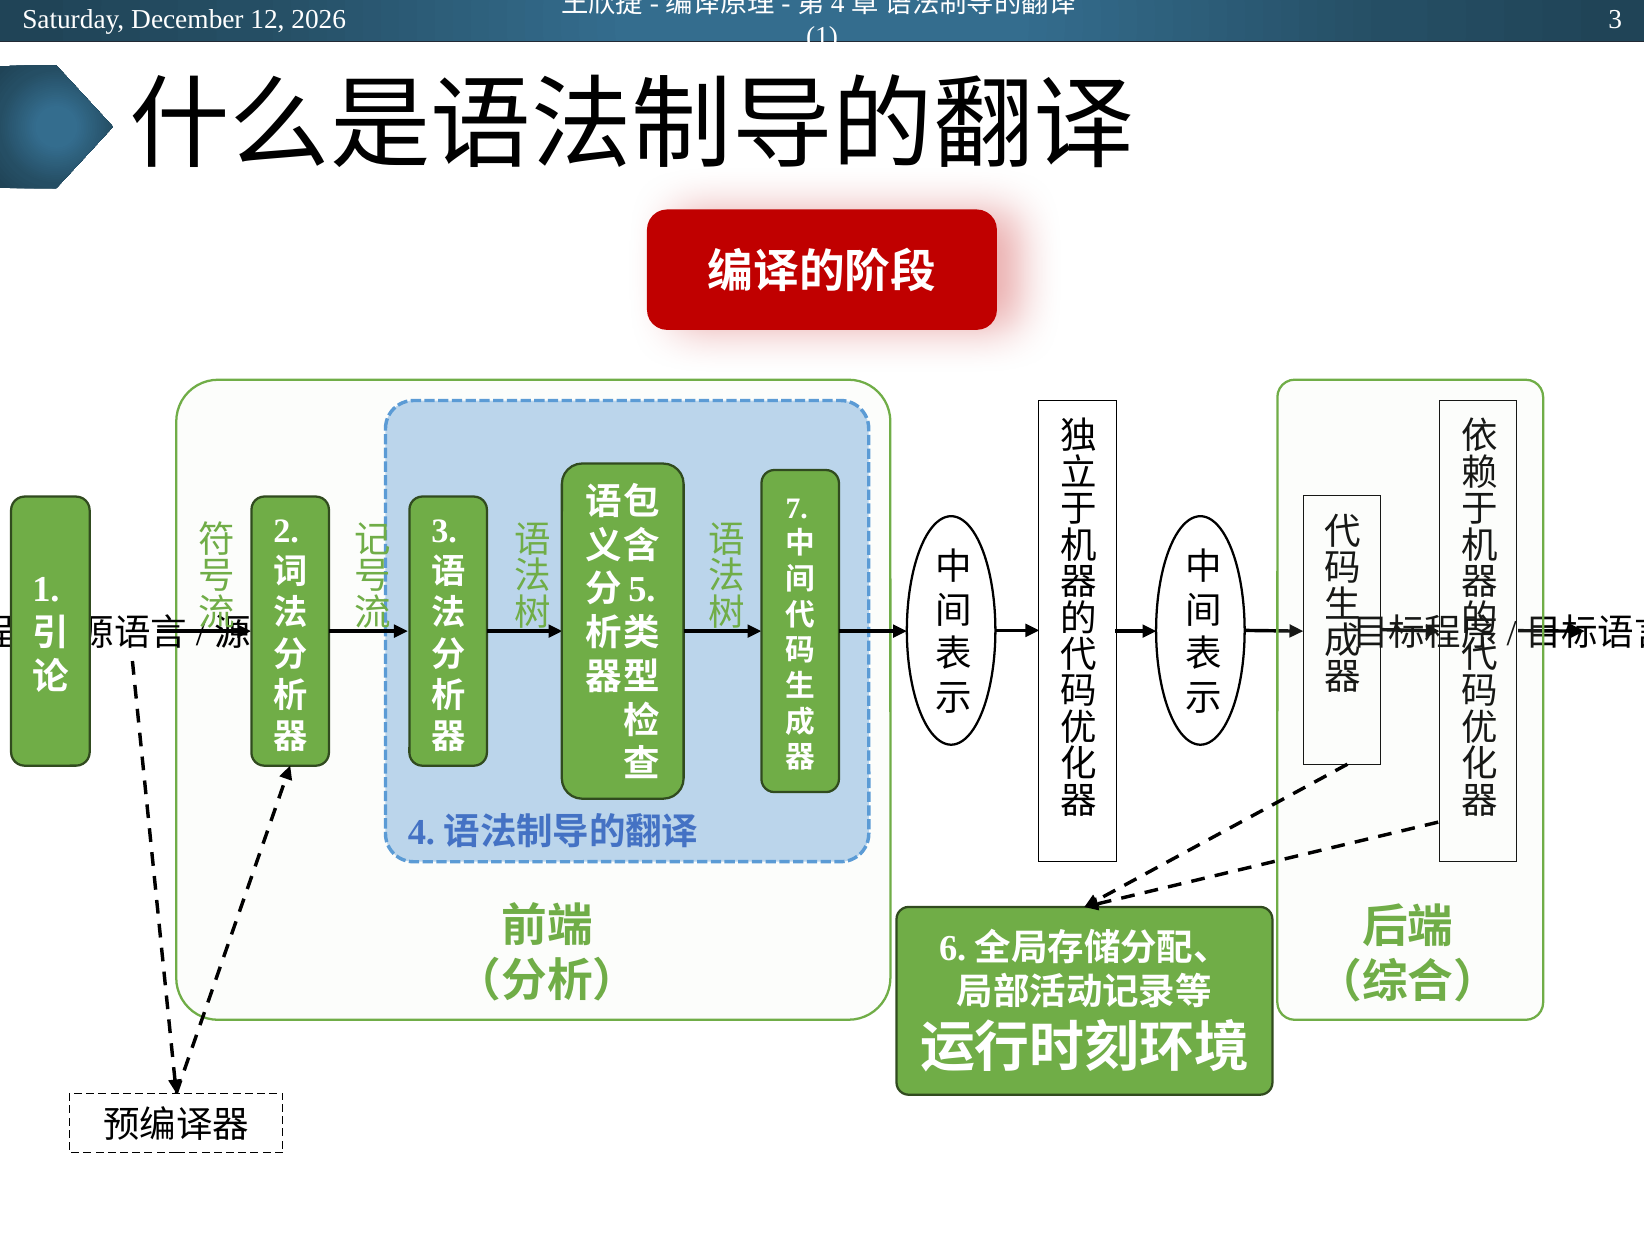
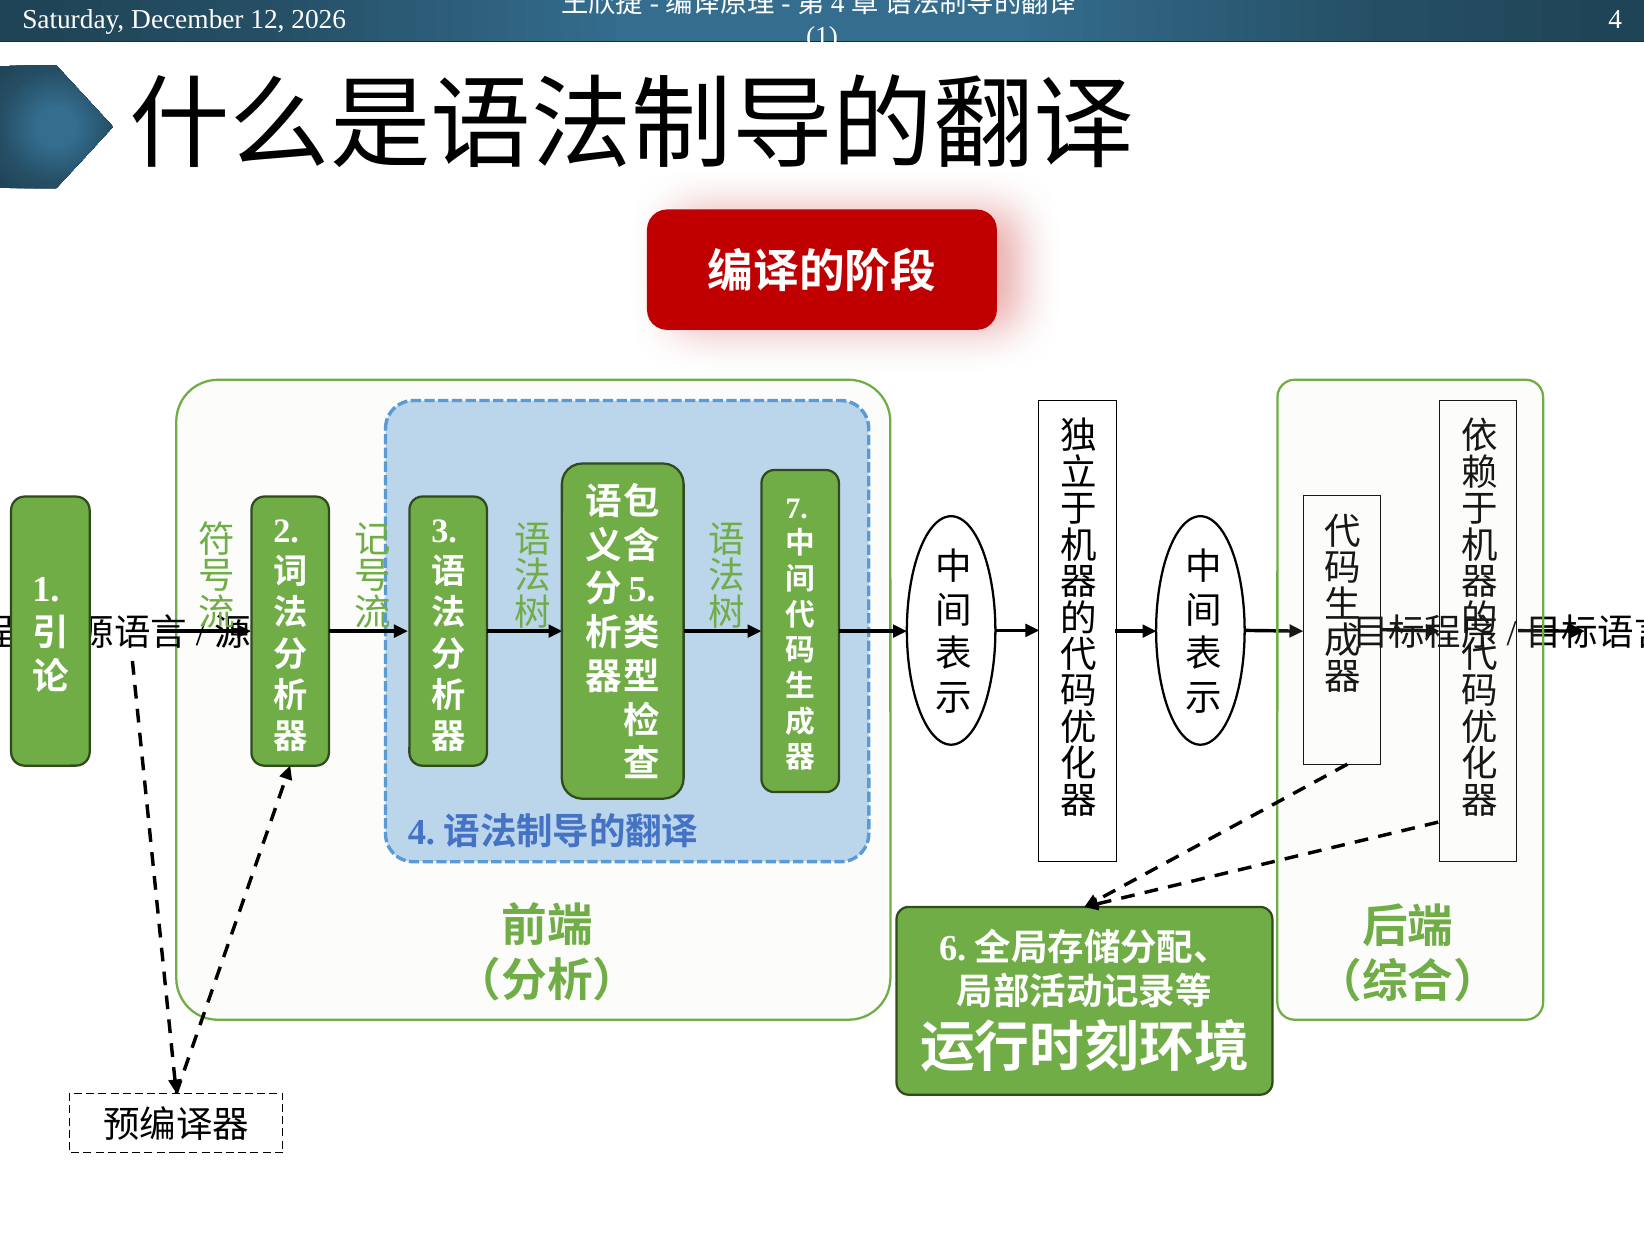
3: 3 -> 4 (1615, 20)
